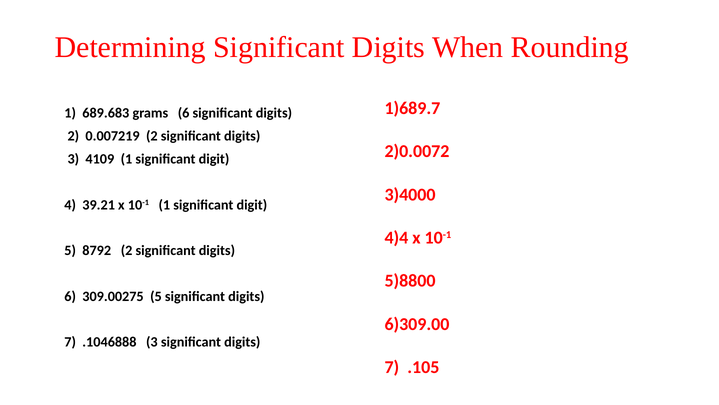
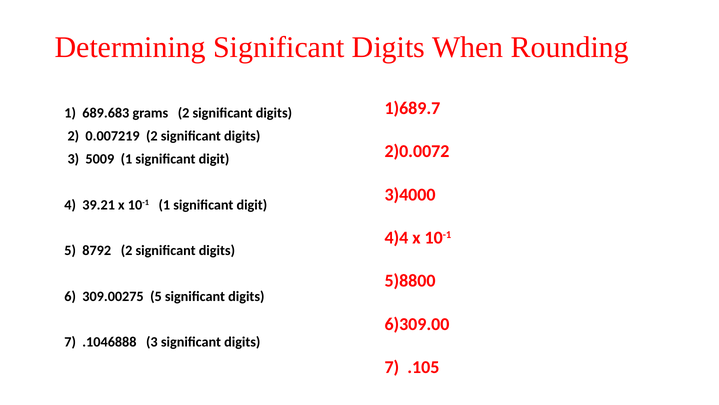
grams 6: 6 -> 2 (184, 113)
4109: 4109 -> 5009 (100, 159)
